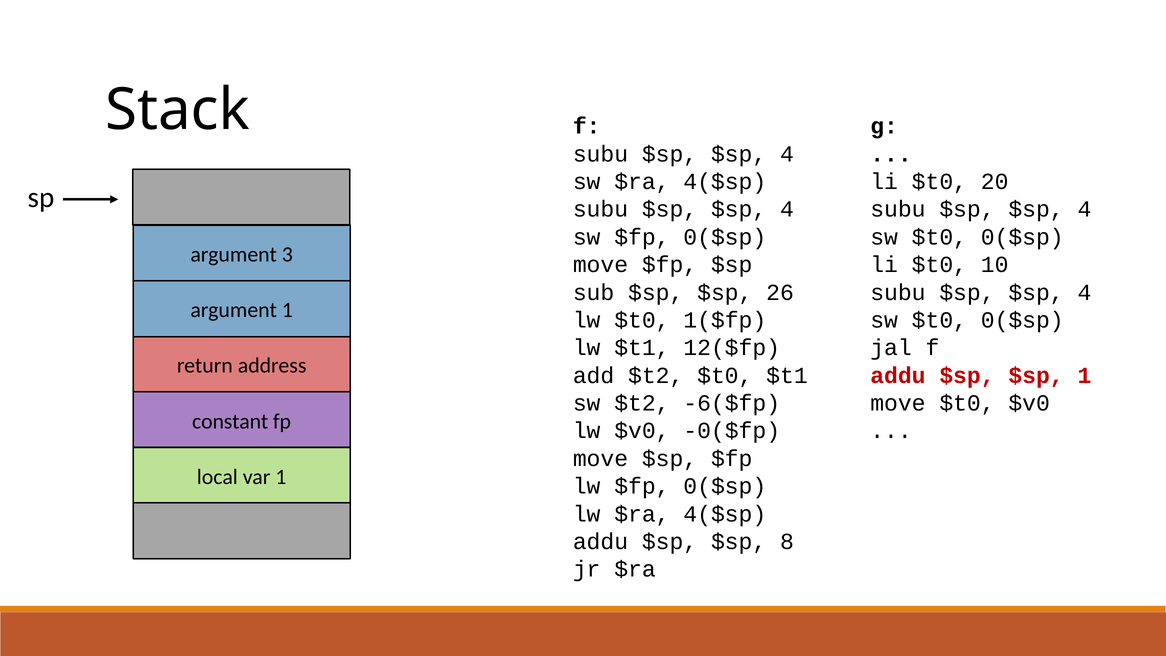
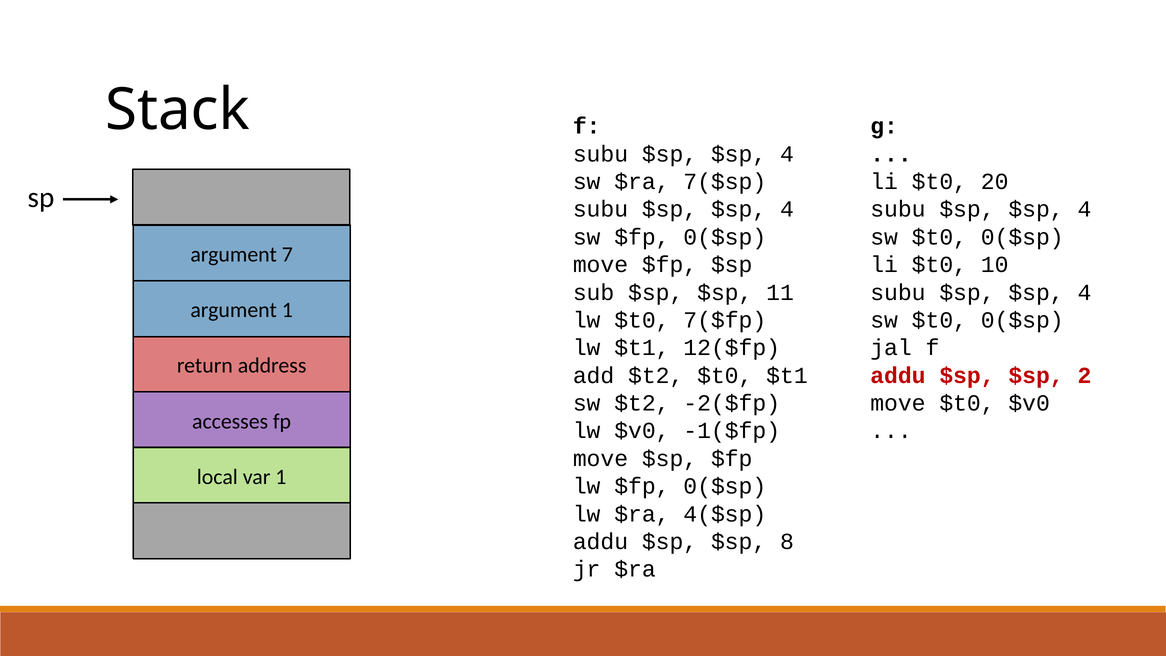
sw $ra 4($sp: 4($sp -> 7($sp (725, 182)
3: 3 -> 7 (287, 254)
26: 26 -> 11 (780, 292)
1($fp: 1($fp -> 7($fp (725, 320)
$sp 1: 1 -> 2 (1084, 375)
-6($fp: -6($fp -> -2($fp (732, 403)
constant: constant -> accesses (230, 421)
-0($fp: -0($fp -> -1($fp (732, 431)
